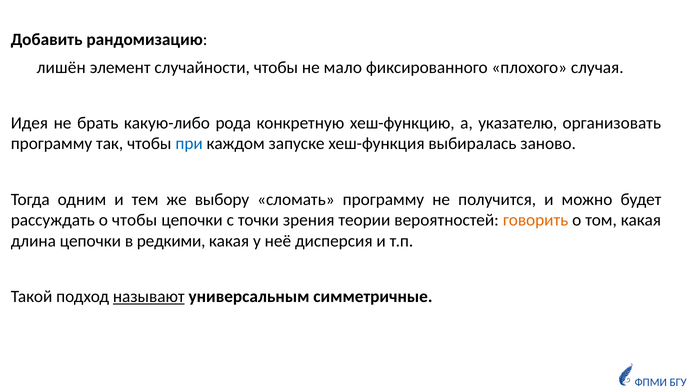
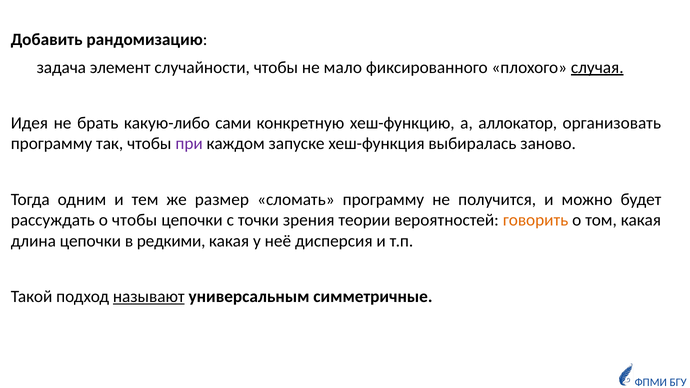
лишён: лишён -> задача (61, 67)
случая underline: none -> present (597, 67)
рода: рода -> сами (233, 123)
указателю: указателю -> аллокатор (518, 123)
при colour: blue -> purple (189, 144)
выбору: выбору -> размер (222, 200)
